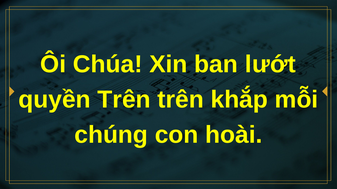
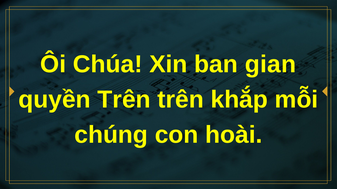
lướt: lướt -> gian (270, 64)
